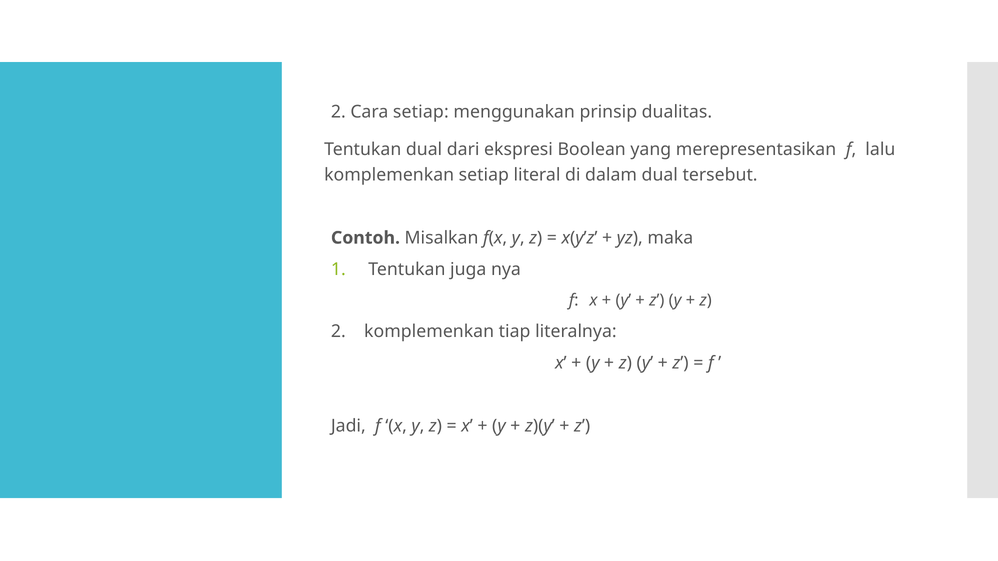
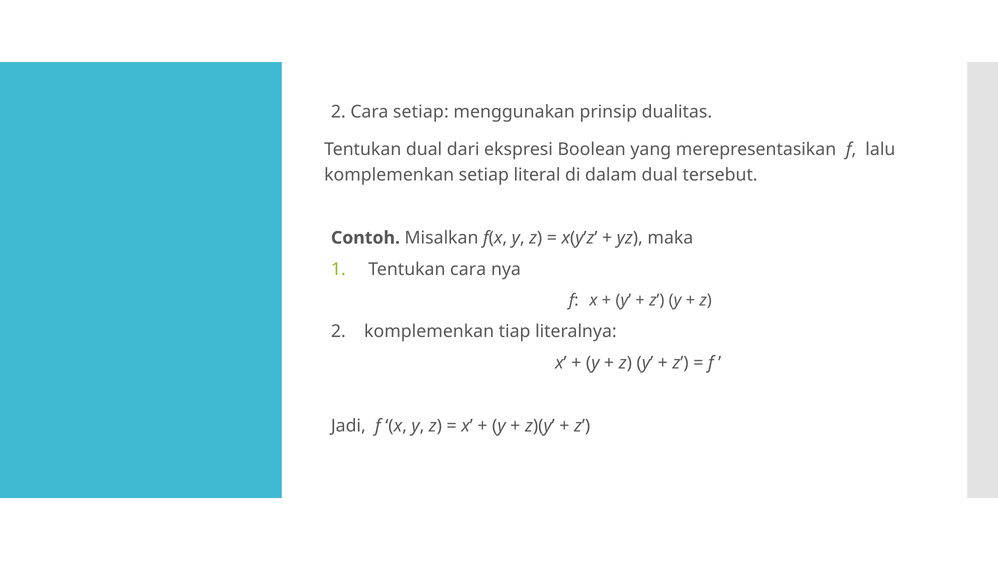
Tentukan juga: juga -> cara (468, 270)
